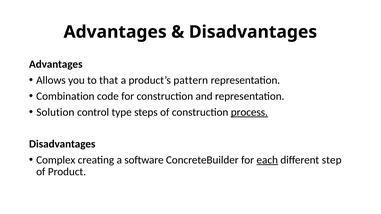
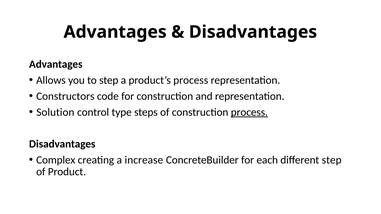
to that: that -> step (109, 80)
product’s pattern: pattern -> process (191, 80)
Combination: Combination -> Constructors (65, 96)
software: software -> increase (144, 160)
each underline: present -> none (267, 160)
